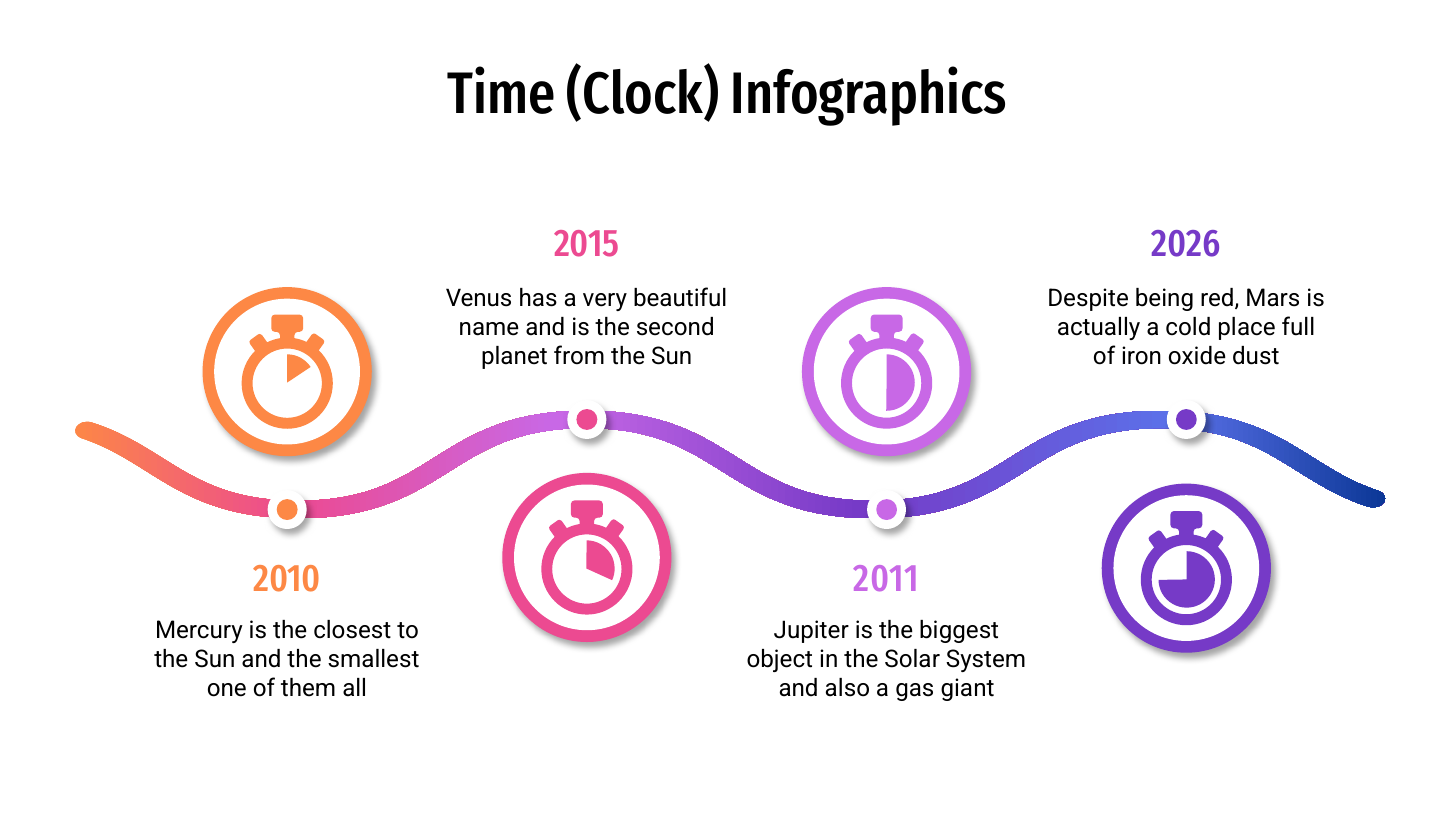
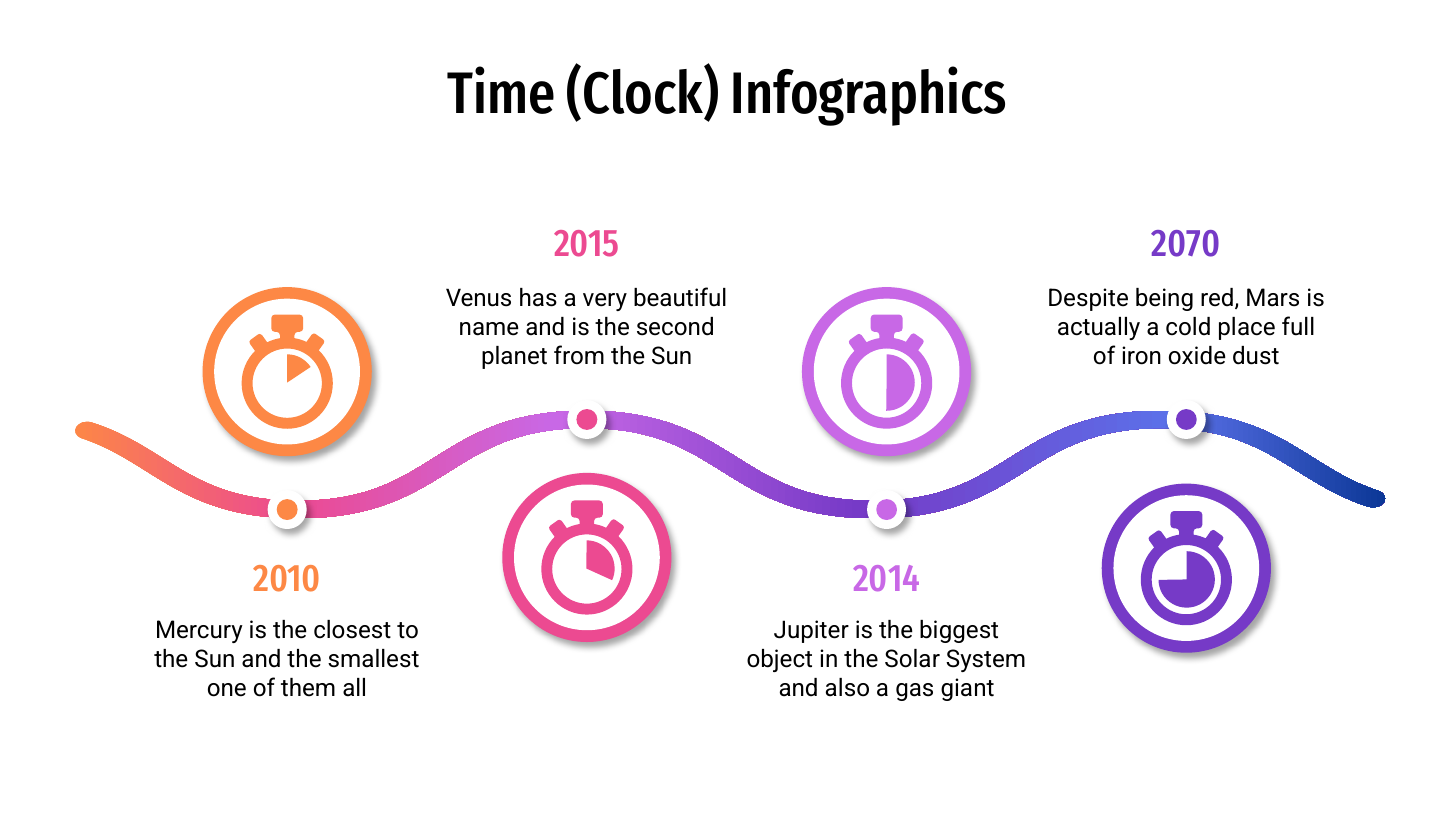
2026: 2026 -> 2070 (1186, 244)
2011: 2011 -> 2014 (887, 579)
